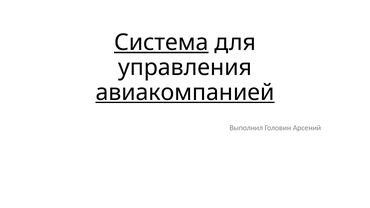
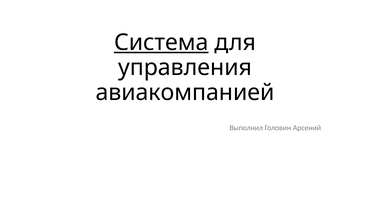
авиакомпанией underline: present -> none (185, 92)
